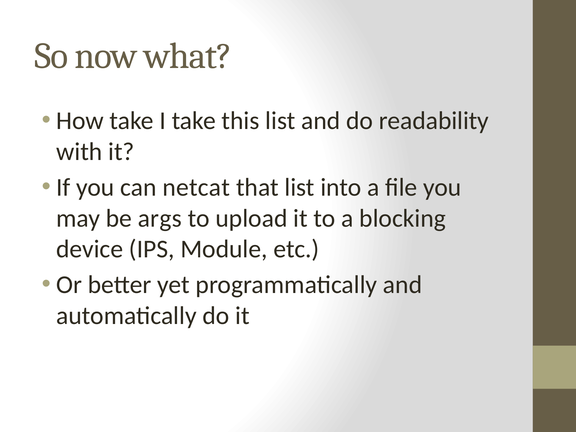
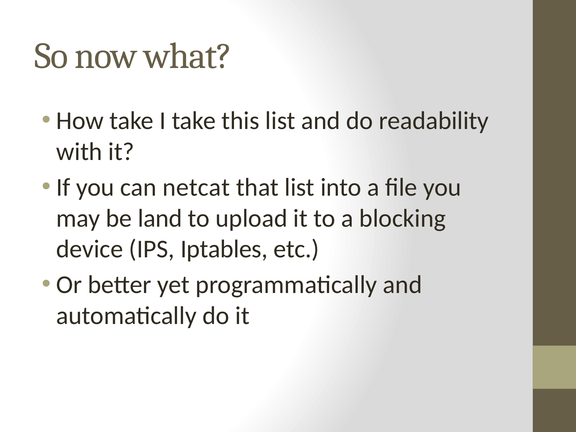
args: args -> land (160, 218)
Module: Module -> Iptables (224, 249)
